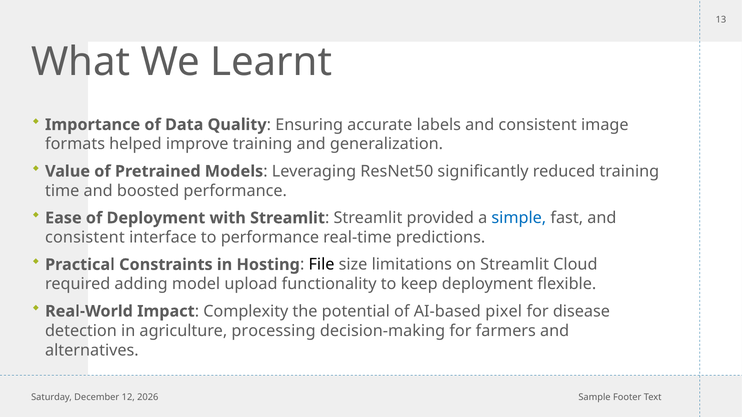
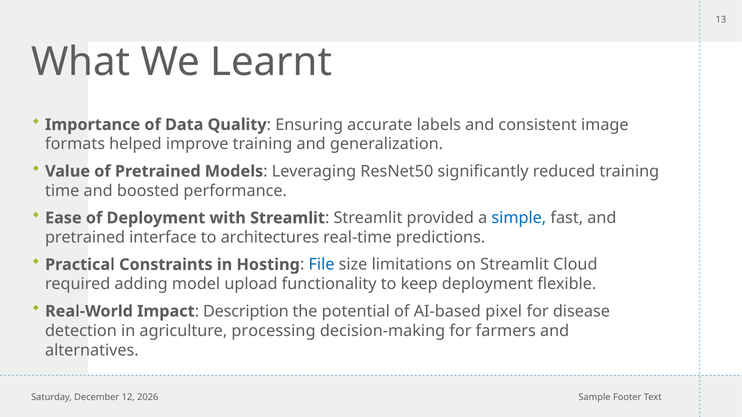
consistent: consistent -> pretrained (85, 238)
to performance: performance -> architectures (270, 238)
File colour: black -> blue (322, 265)
Complexity: Complexity -> Description (246, 312)
